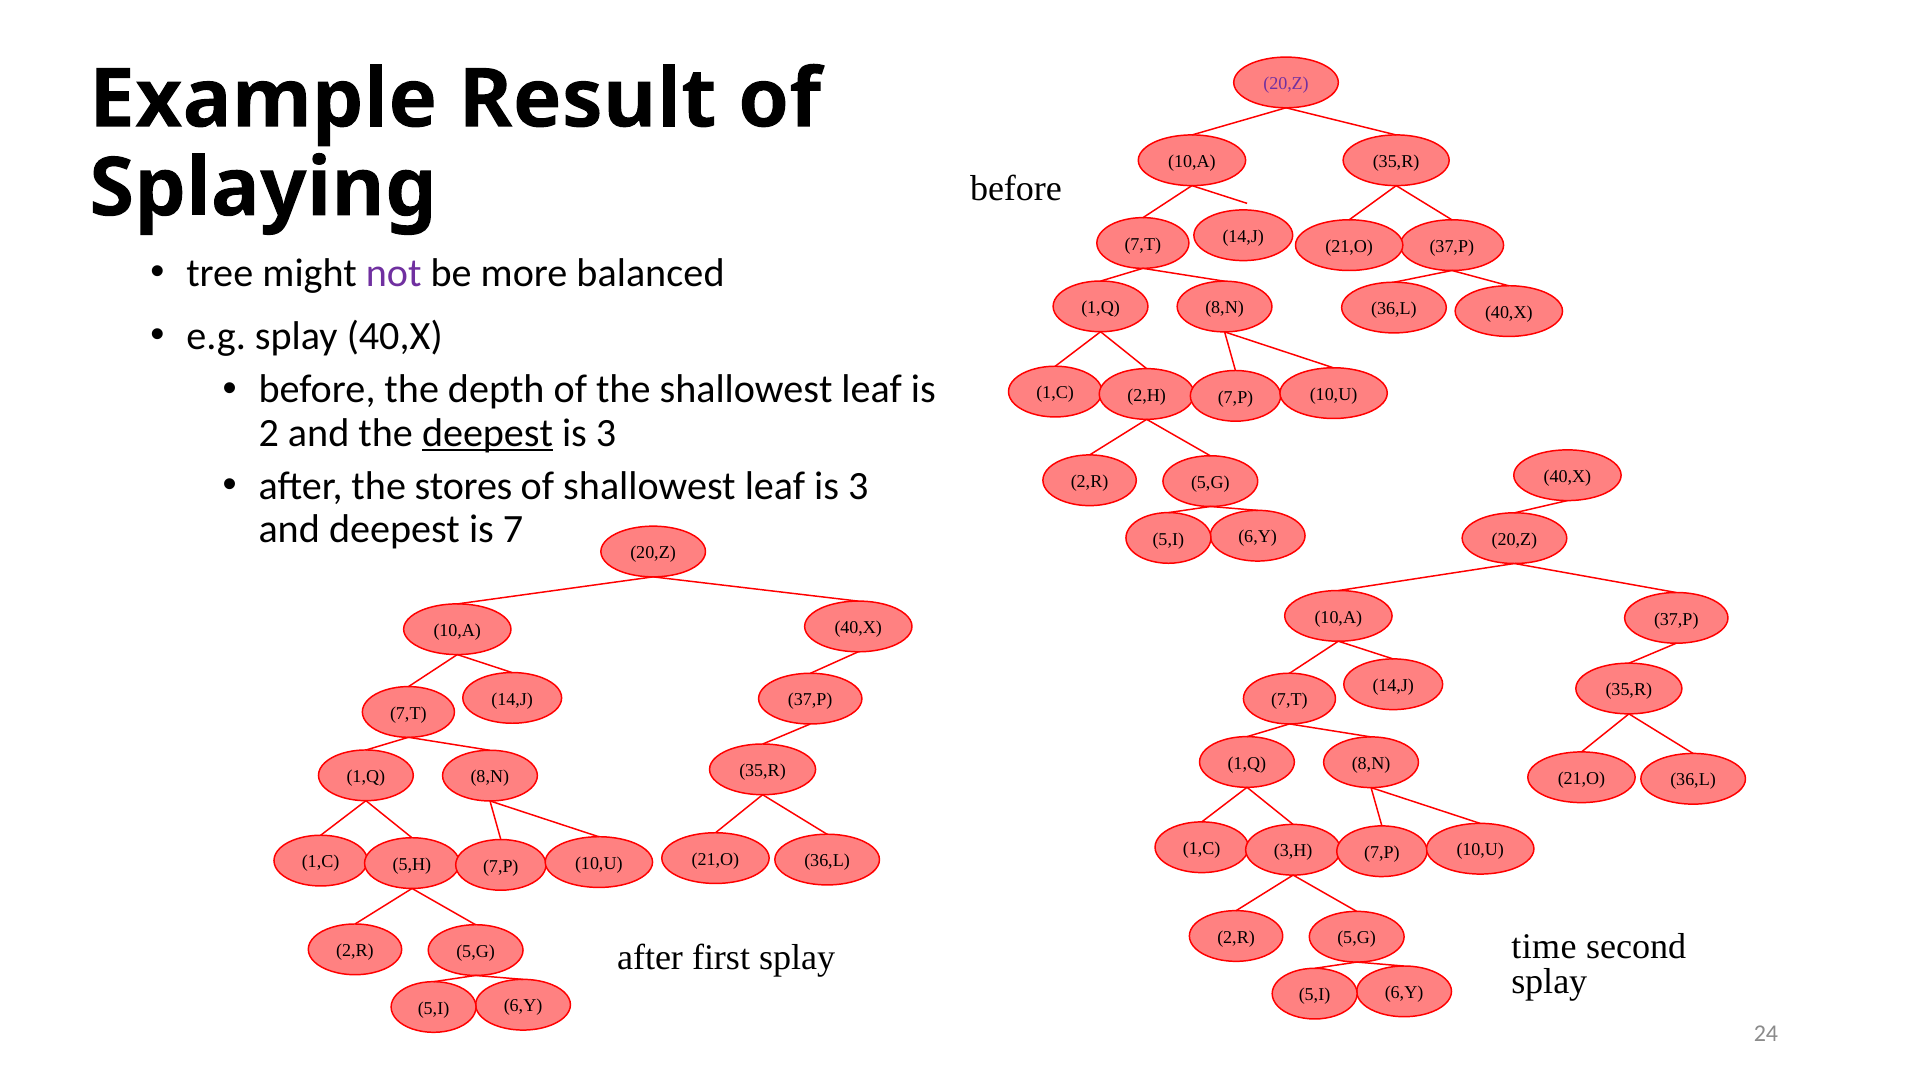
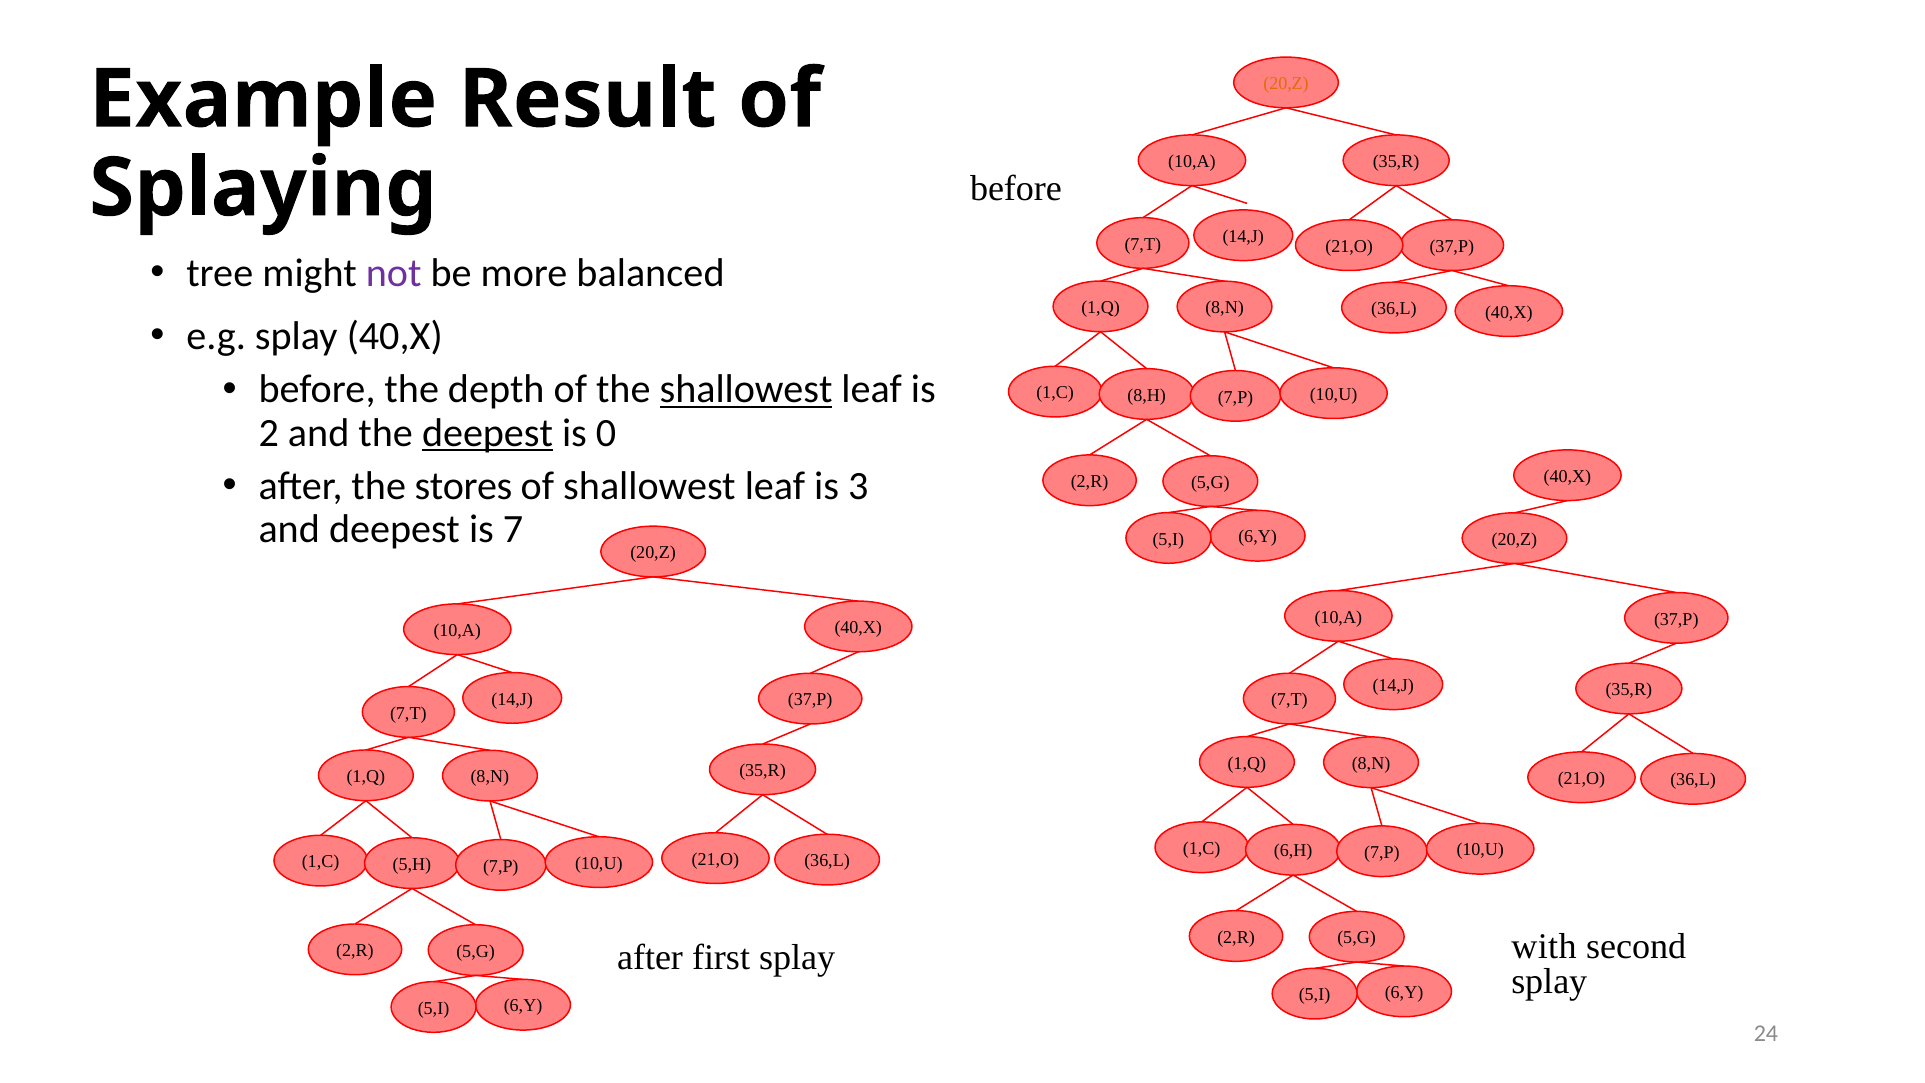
20,Z colour: purple -> orange (1286, 84)
shallowest underline: none -> present (746, 390)
2,H: 2,H -> 8,H (1147, 395)
3: 3 -> 0 (606, 433)
3,H: 3,H -> 6,H (1293, 851)
time: time -> with (1544, 946)
